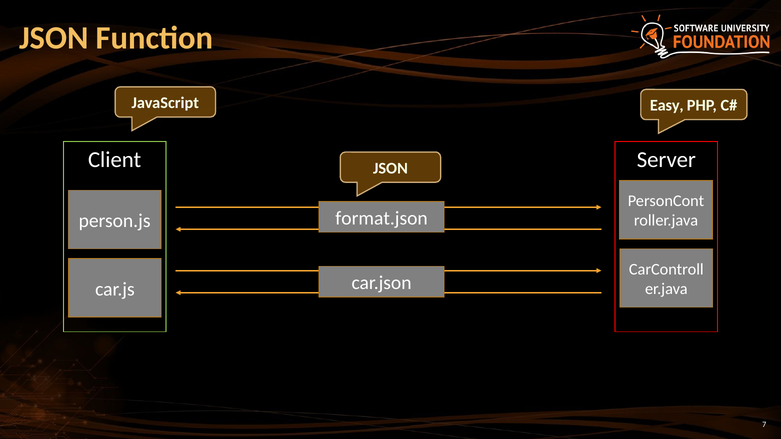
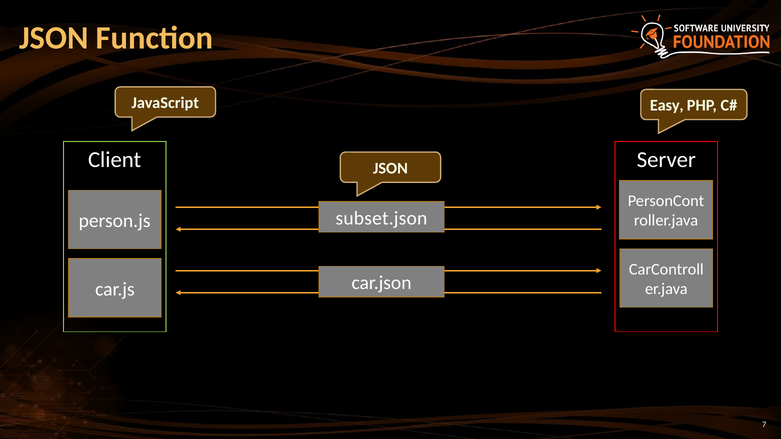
format.json: format.json -> subset.json (381, 218)
